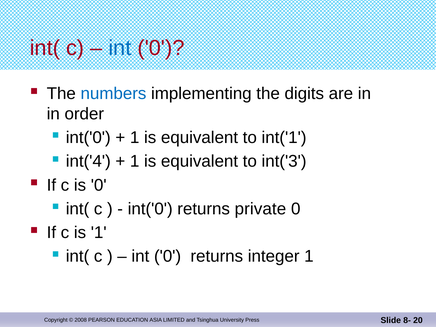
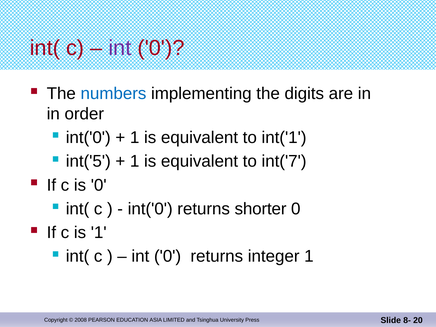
int colour: blue -> purple (120, 48)
int('4: int('4 -> int('5 (88, 161)
int('3: int('3 -> int('7 (284, 161)
private: private -> shorter (261, 209)
